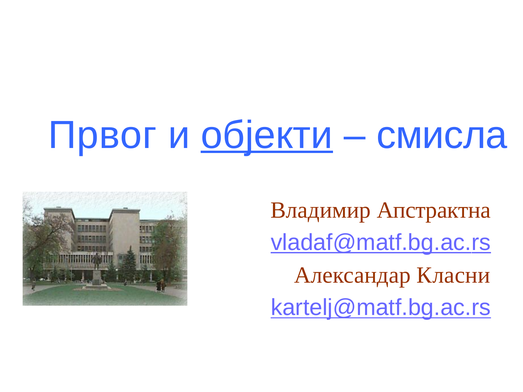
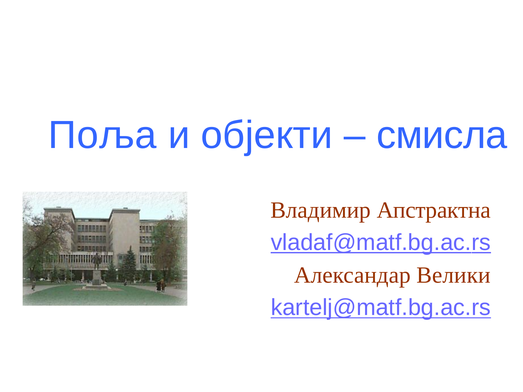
Првог: Првог -> Поља (102, 135)
објекти underline: present -> none (267, 135)
Класни: Класни -> Велики (454, 275)
